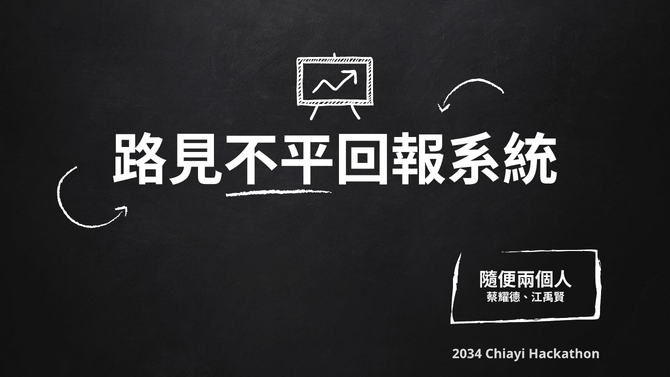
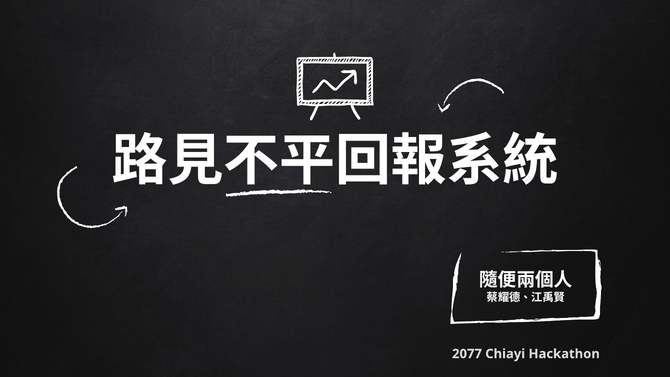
2034: 2034 -> 2077 (467, 354)
